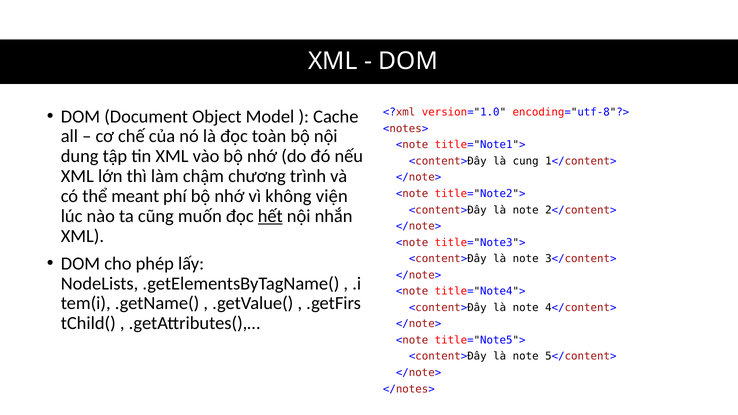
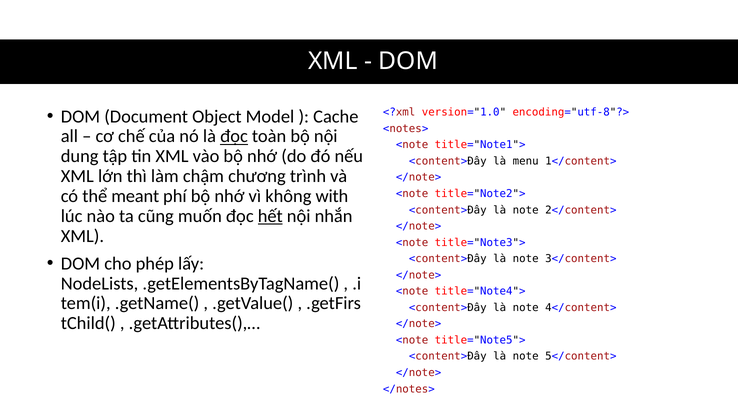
đọc underline: none -> present (234, 136)
cung: cung -> menu (526, 161)
viện: viện -> with (332, 196)
